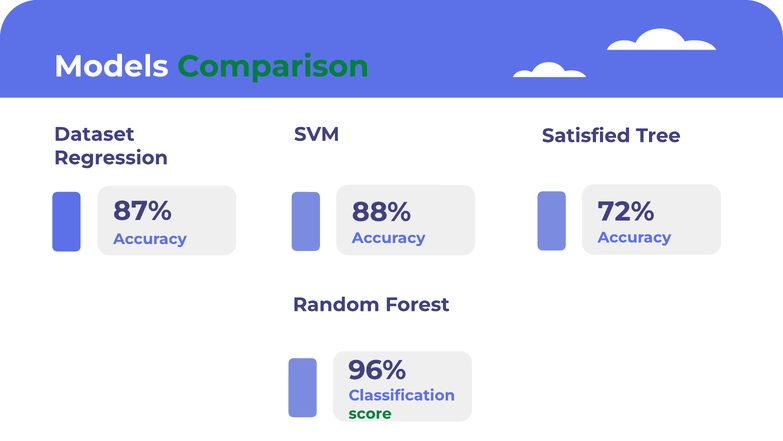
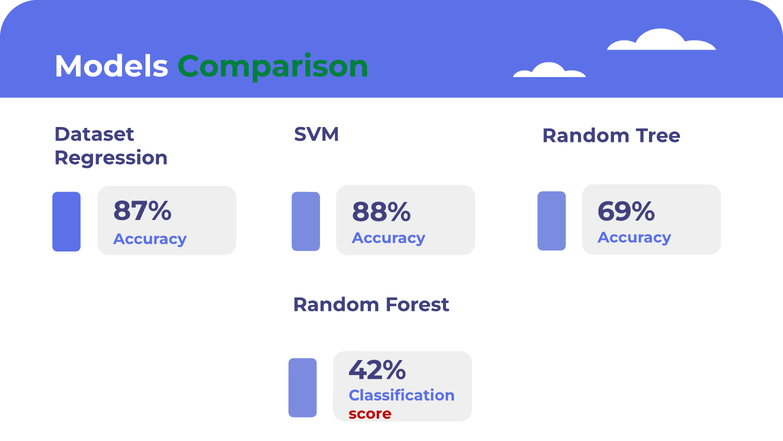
Satisfied: Satisfied -> Random (586, 136)
72%: 72% -> 69% (626, 211)
96%: 96% -> 42% (377, 370)
score colour: green -> red (370, 413)
